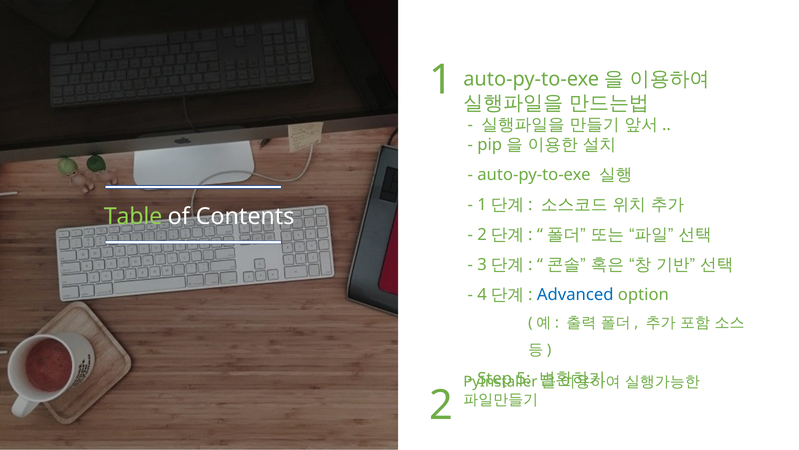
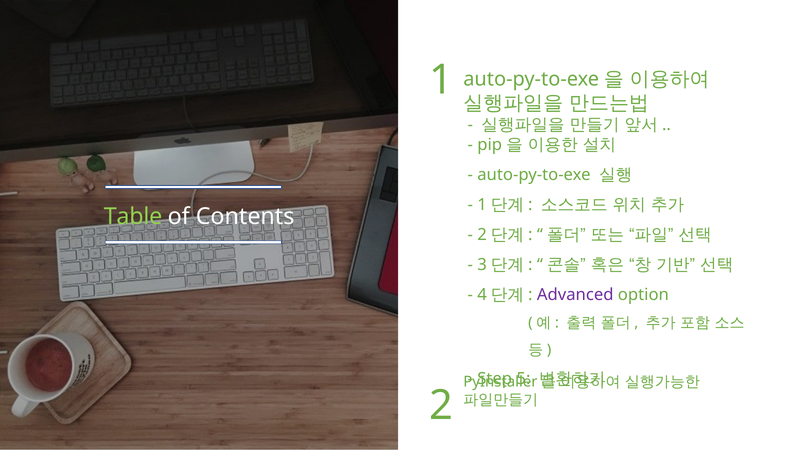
Advanced colour: blue -> purple (575, 294)
